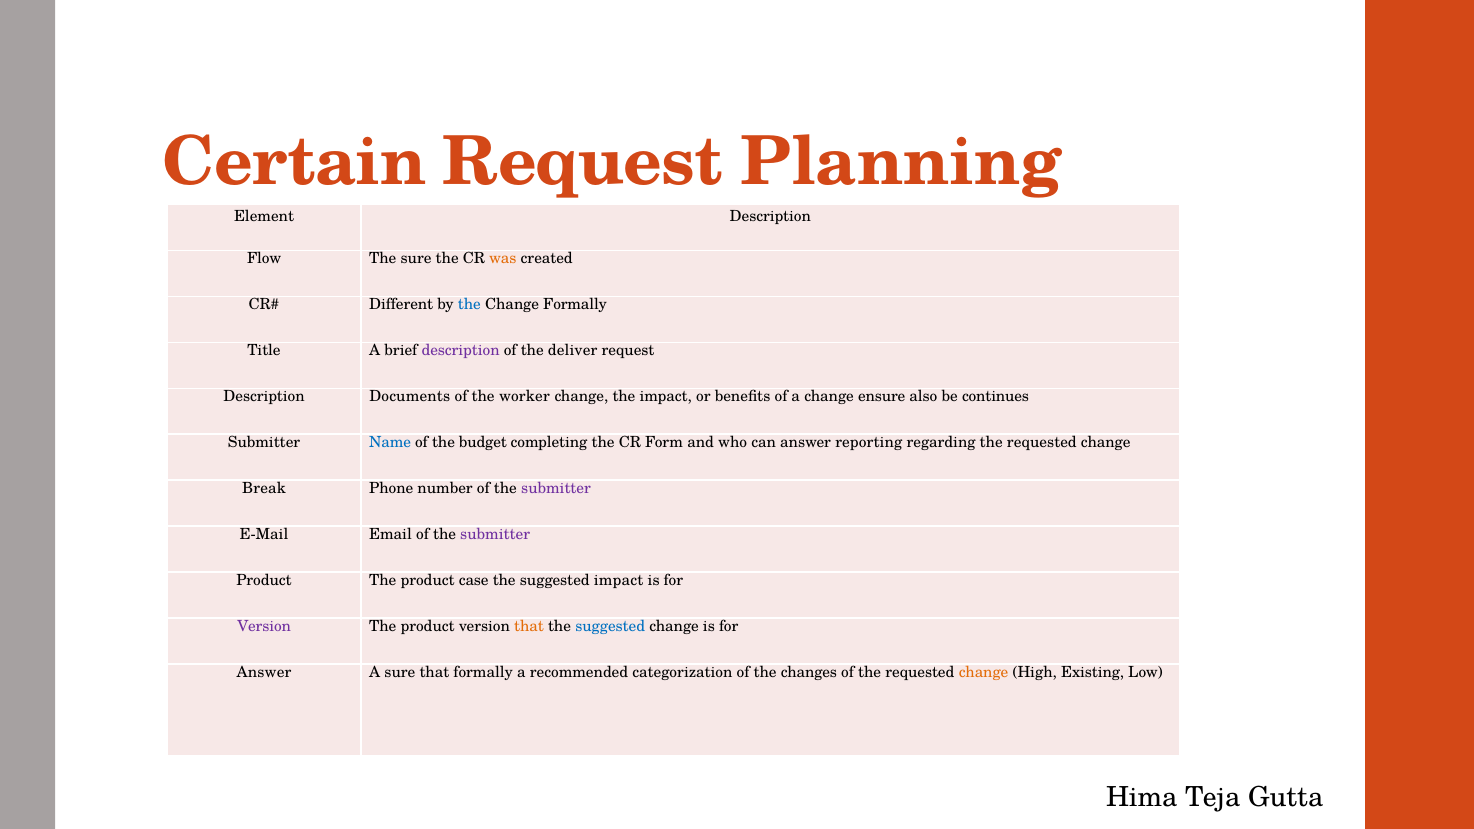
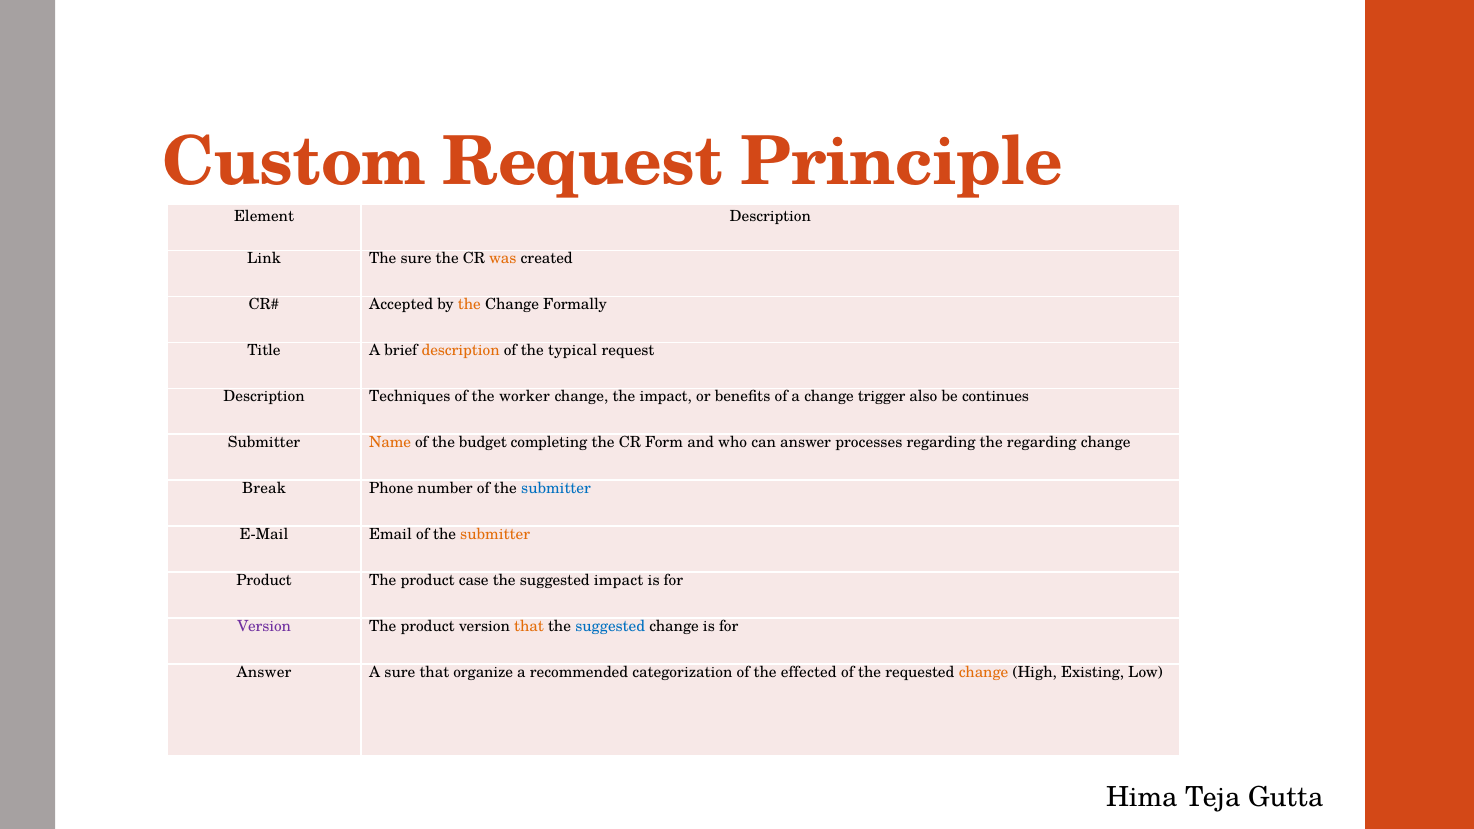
Certain: Certain -> Custom (295, 162)
Planning: Planning -> Principle (902, 162)
Flow: Flow -> Link (264, 259)
Different: Different -> Accepted (401, 304)
the colour: blue -> orange (469, 304)
description colour: purple -> orange (461, 350)
deliver: deliver -> typical (573, 350)
Documents: Documents -> Techniques (410, 396)
ensure: ensure -> trigger (882, 396)
Name colour: blue -> orange (390, 442)
reporting: reporting -> processes (869, 442)
regarding the requested: requested -> regarding (1042, 442)
submitter colour: purple -> blue (556, 488)
submitter colour: purple -> orange (495, 534)
that formally: formally -> organize (483, 672)
changes: changes -> effected (809, 672)
